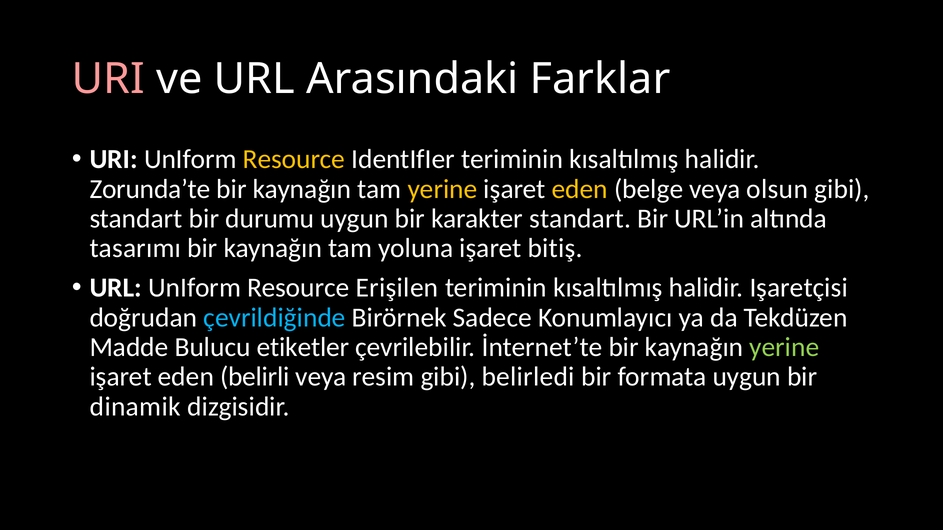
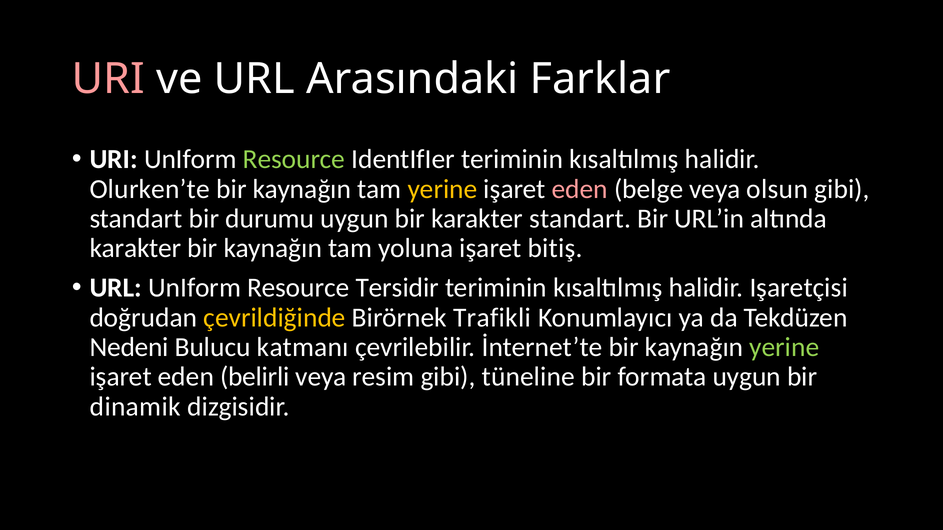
Resource colour: yellow -> light green (294, 159)
Zorunda’te: Zorunda’te -> Olurken’te (150, 189)
eden colour: yellow -> pink (580, 189)
tasarımı: tasarımı -> karakter (135, 249)
Erişilen: Erişilen -> Tersidir (397, 288)
çevrildiğinde colour: light blue -> yellow (275, 318)
Sadece: Sadece -> Trafikli (492, 318)
Madde: Madde -> Nedeni (129, 348)
etiketler: etiketler -> katmanı (303, 348)
belirledi: belirledi -> tüneline (528, 377)
